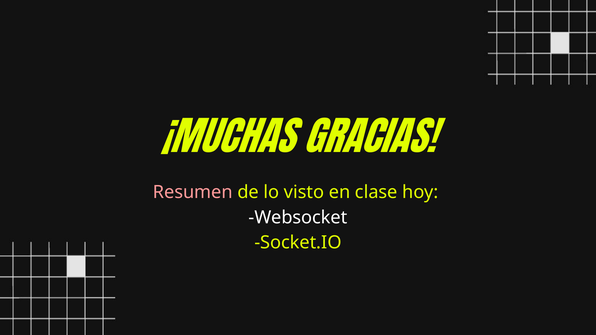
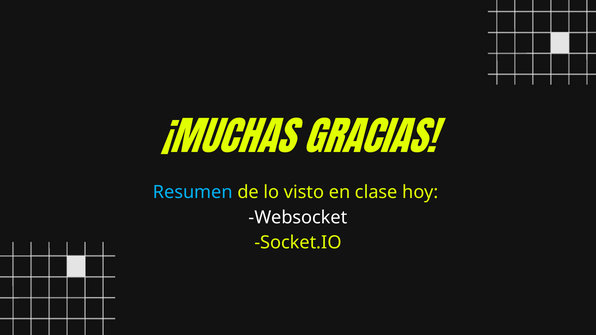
Resumen colour: pink -> light blue (193, 192)
